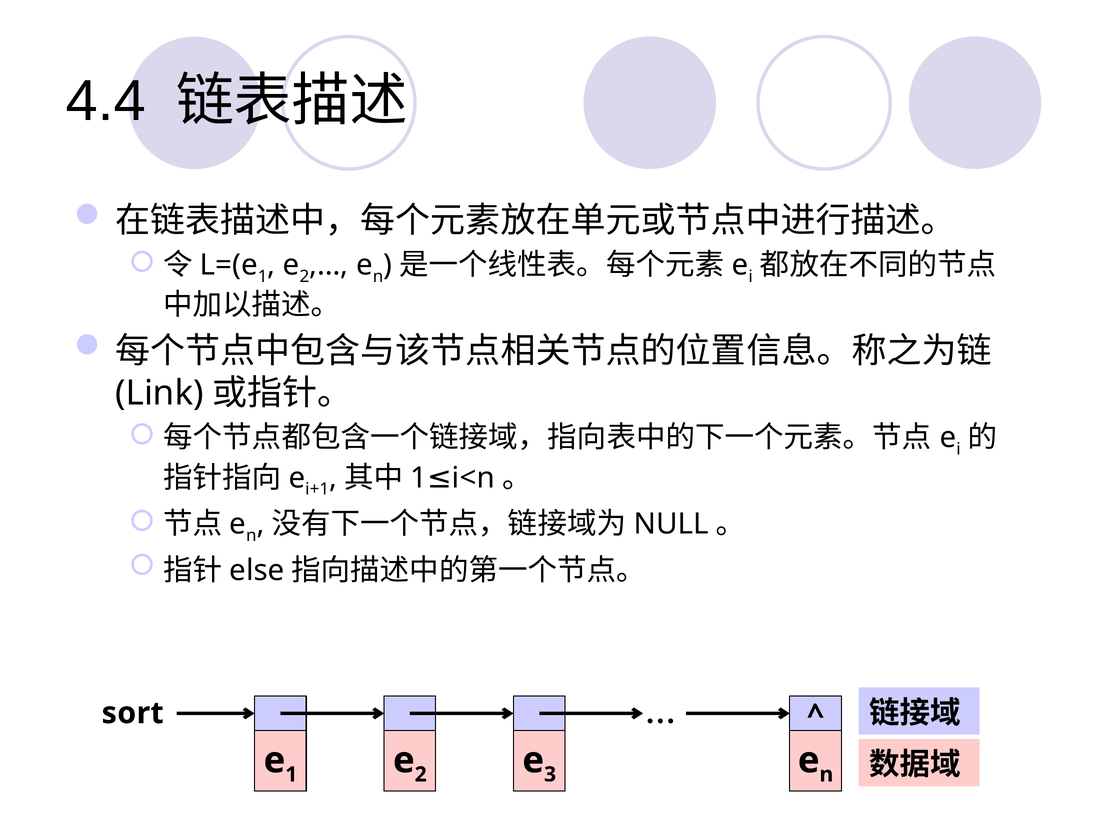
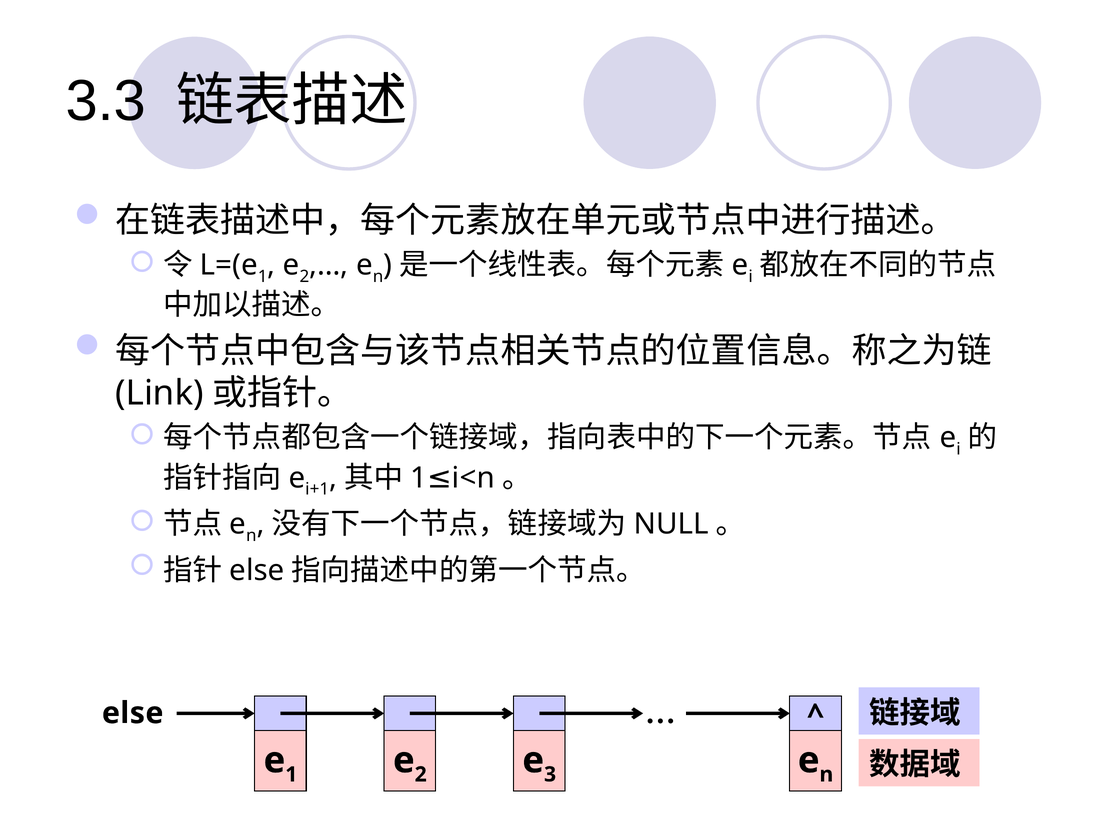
4.4: 4.4 -> 3.3 (106, 101)
sort: sort -> else (133, 713)
